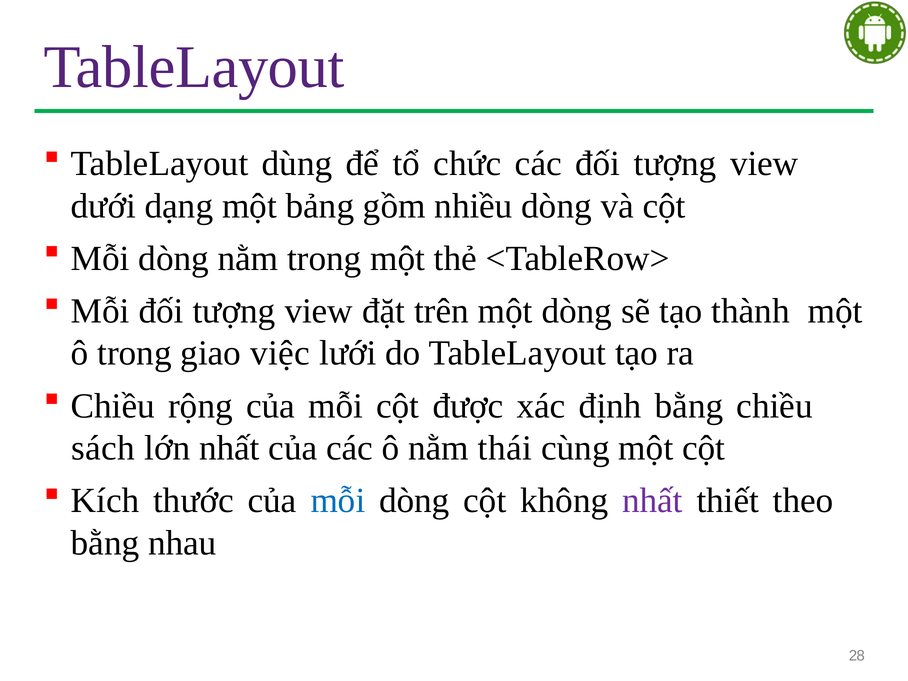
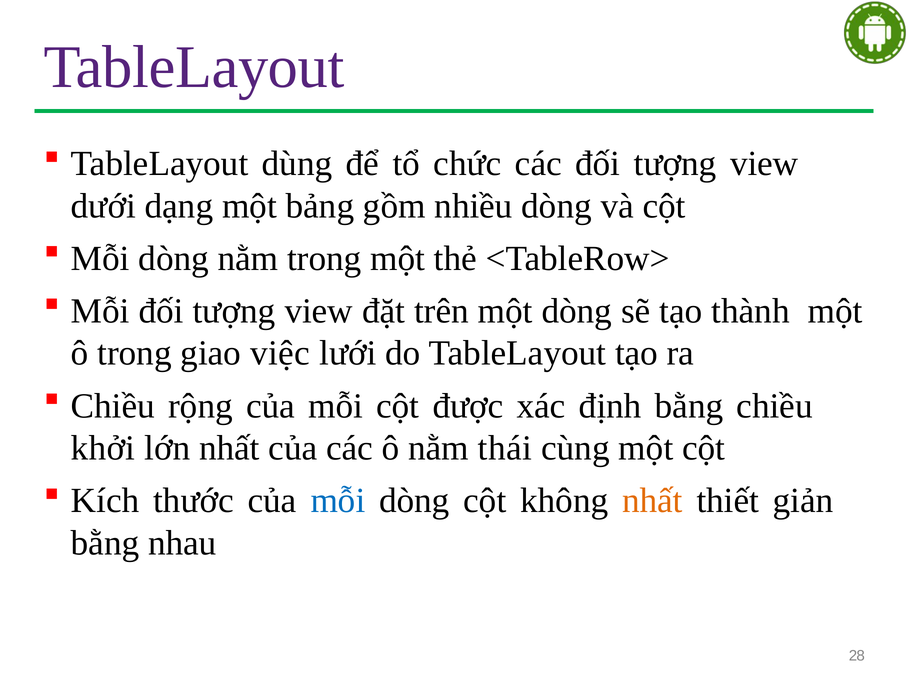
sách: sách -> khởi (103, 448)
nhất colour: purple -> orange (652, 501)
theo: theo -> giản (803, 501)
